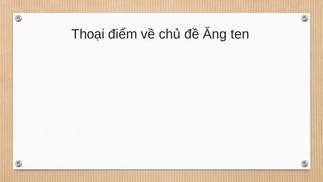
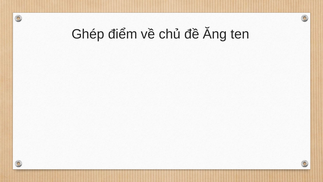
Thoại: Thoại -> Ghép (88, 34)
